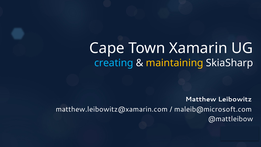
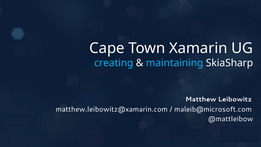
maintaining colour: yellow -> light blue (175, 63)
